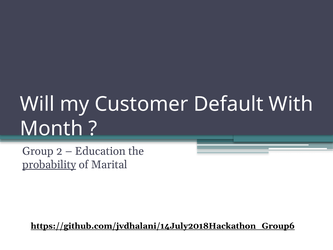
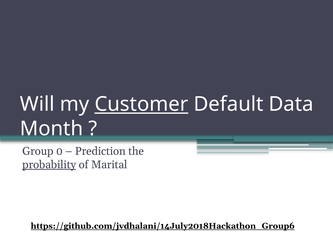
Customer underline: none -> present (141, 104)
With: With -> Data (291, 104)
2: 2 -> 0 (59, 151)
Education: Education -> Prediction (100, 151)
